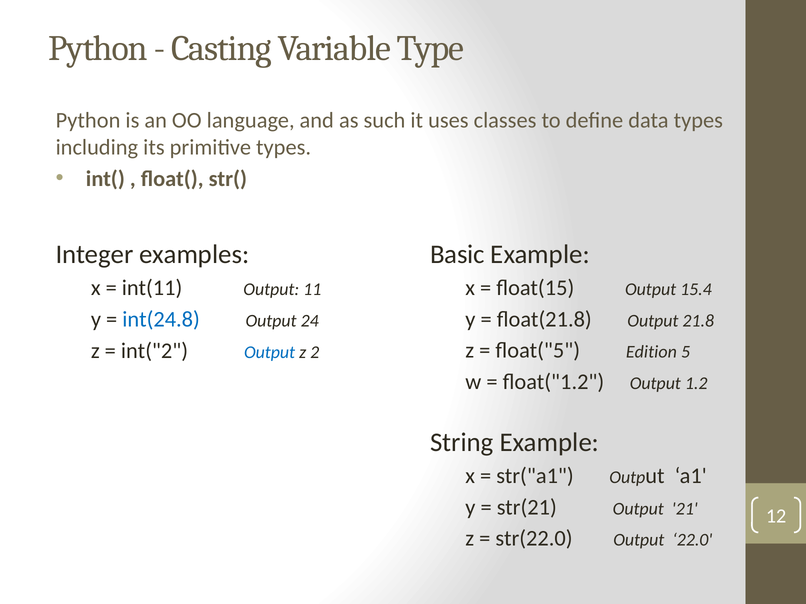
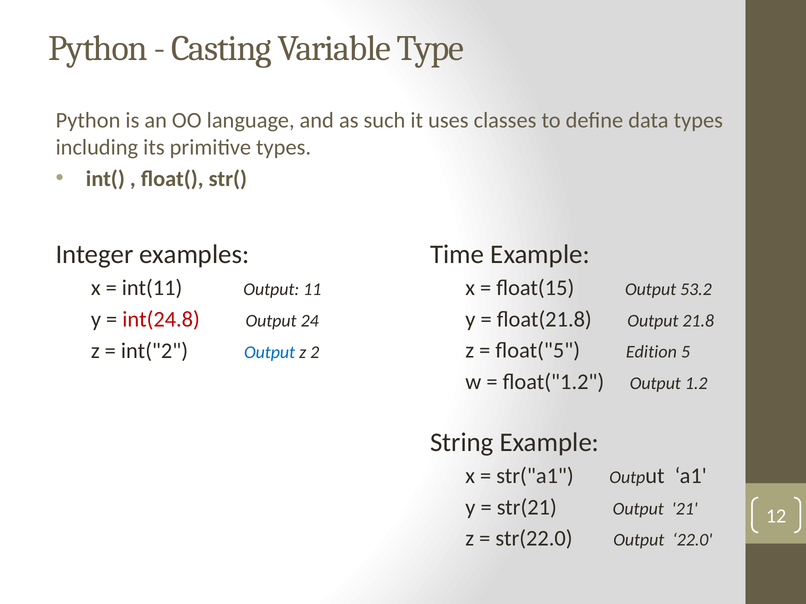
Basic: Basic -> Time (457, 254)
15.4: 15.4 -> 53.2 (696, 290)
int(24.8 colour: blue -> red (161, 320)
